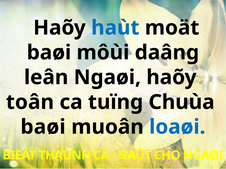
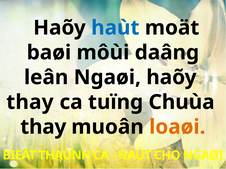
toân: toân -> thay (30, 102)
baøi: baøi -> thay (43, 127)
loaøi colour: blue -> orange (177, 127)
